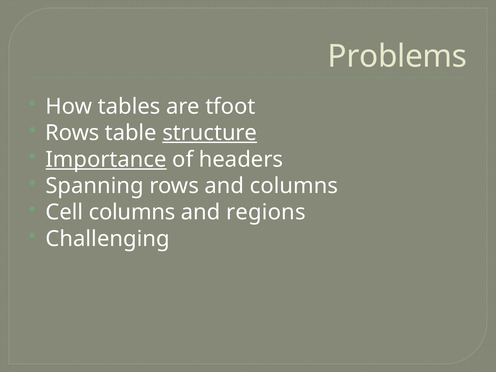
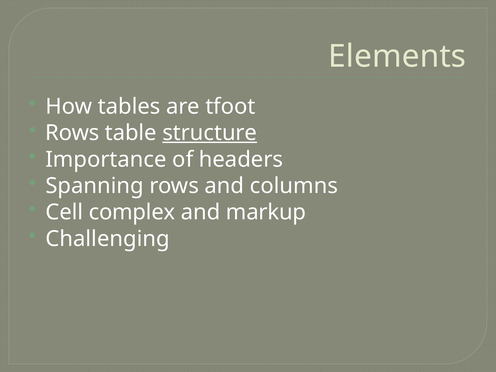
Problems: Problems -> Elements (397, 56)
Importance underline: present -> none (106, 159)
Cell columns: columns -> complex (132, 212)
regions: regions -> markup (266, 212)
